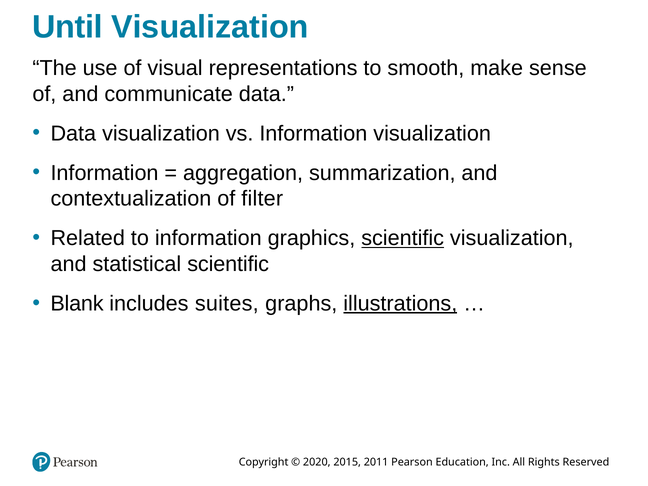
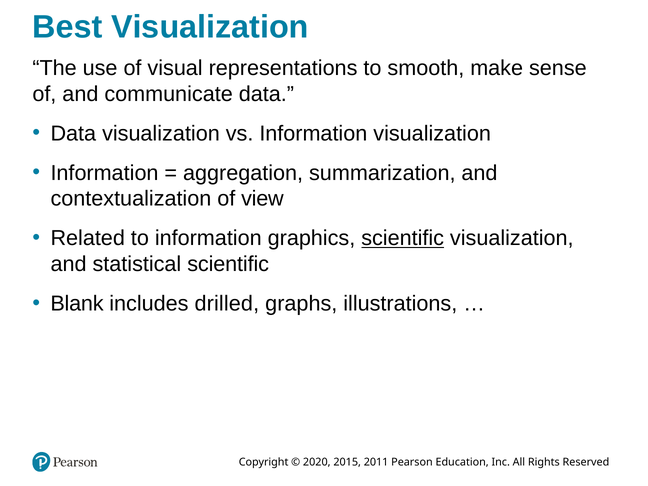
Until: Until -> Best (67, 27)
filter: filter -> view (262, 199)
suites: suites -> drilled (227, 304)
illustrations underline: present -> none (400, 304)
